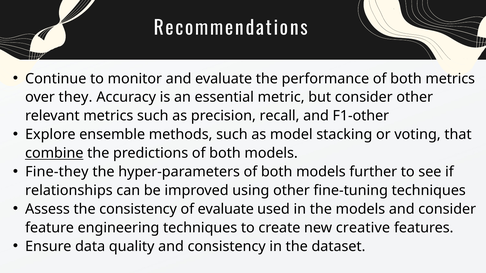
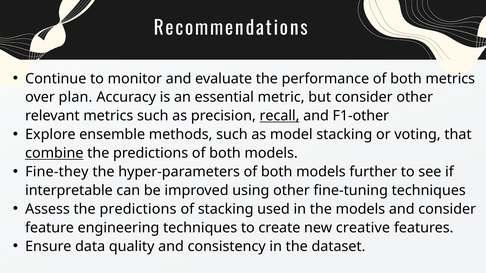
they: they -> plan (76, 97)
recall underline: none -> present (280, 116)
relationships: relationships -> interpretable (69, 191)
Assess the consistency: consistency -> predictions (138, 209)
of evaluate: evaluate -> stacking (226, 209)
